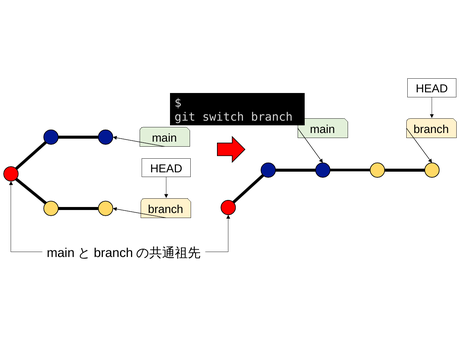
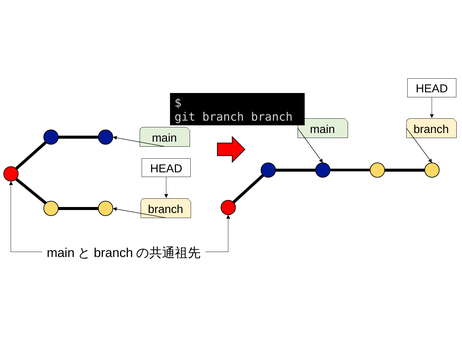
git switch: switch -> branch (223, 117)
